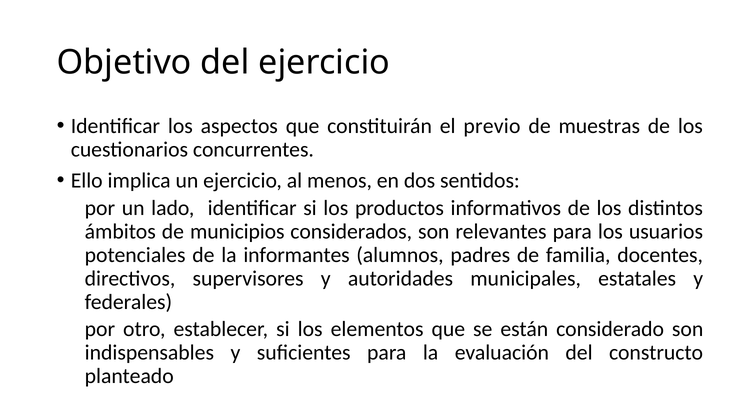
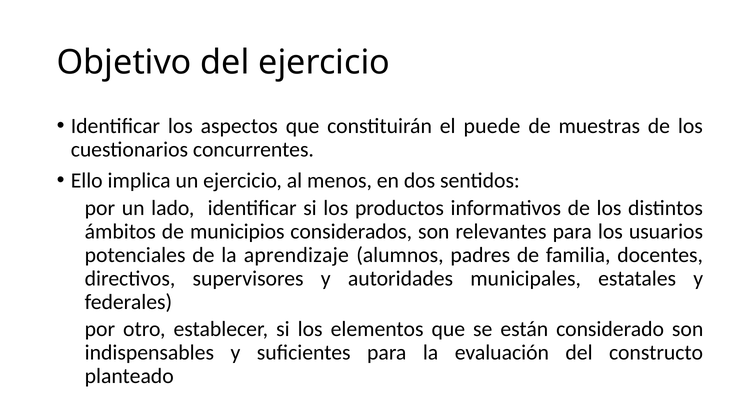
previo: previo -> puede (492, 126)
informantes: informantes -> aprendizaje (296, 255)
